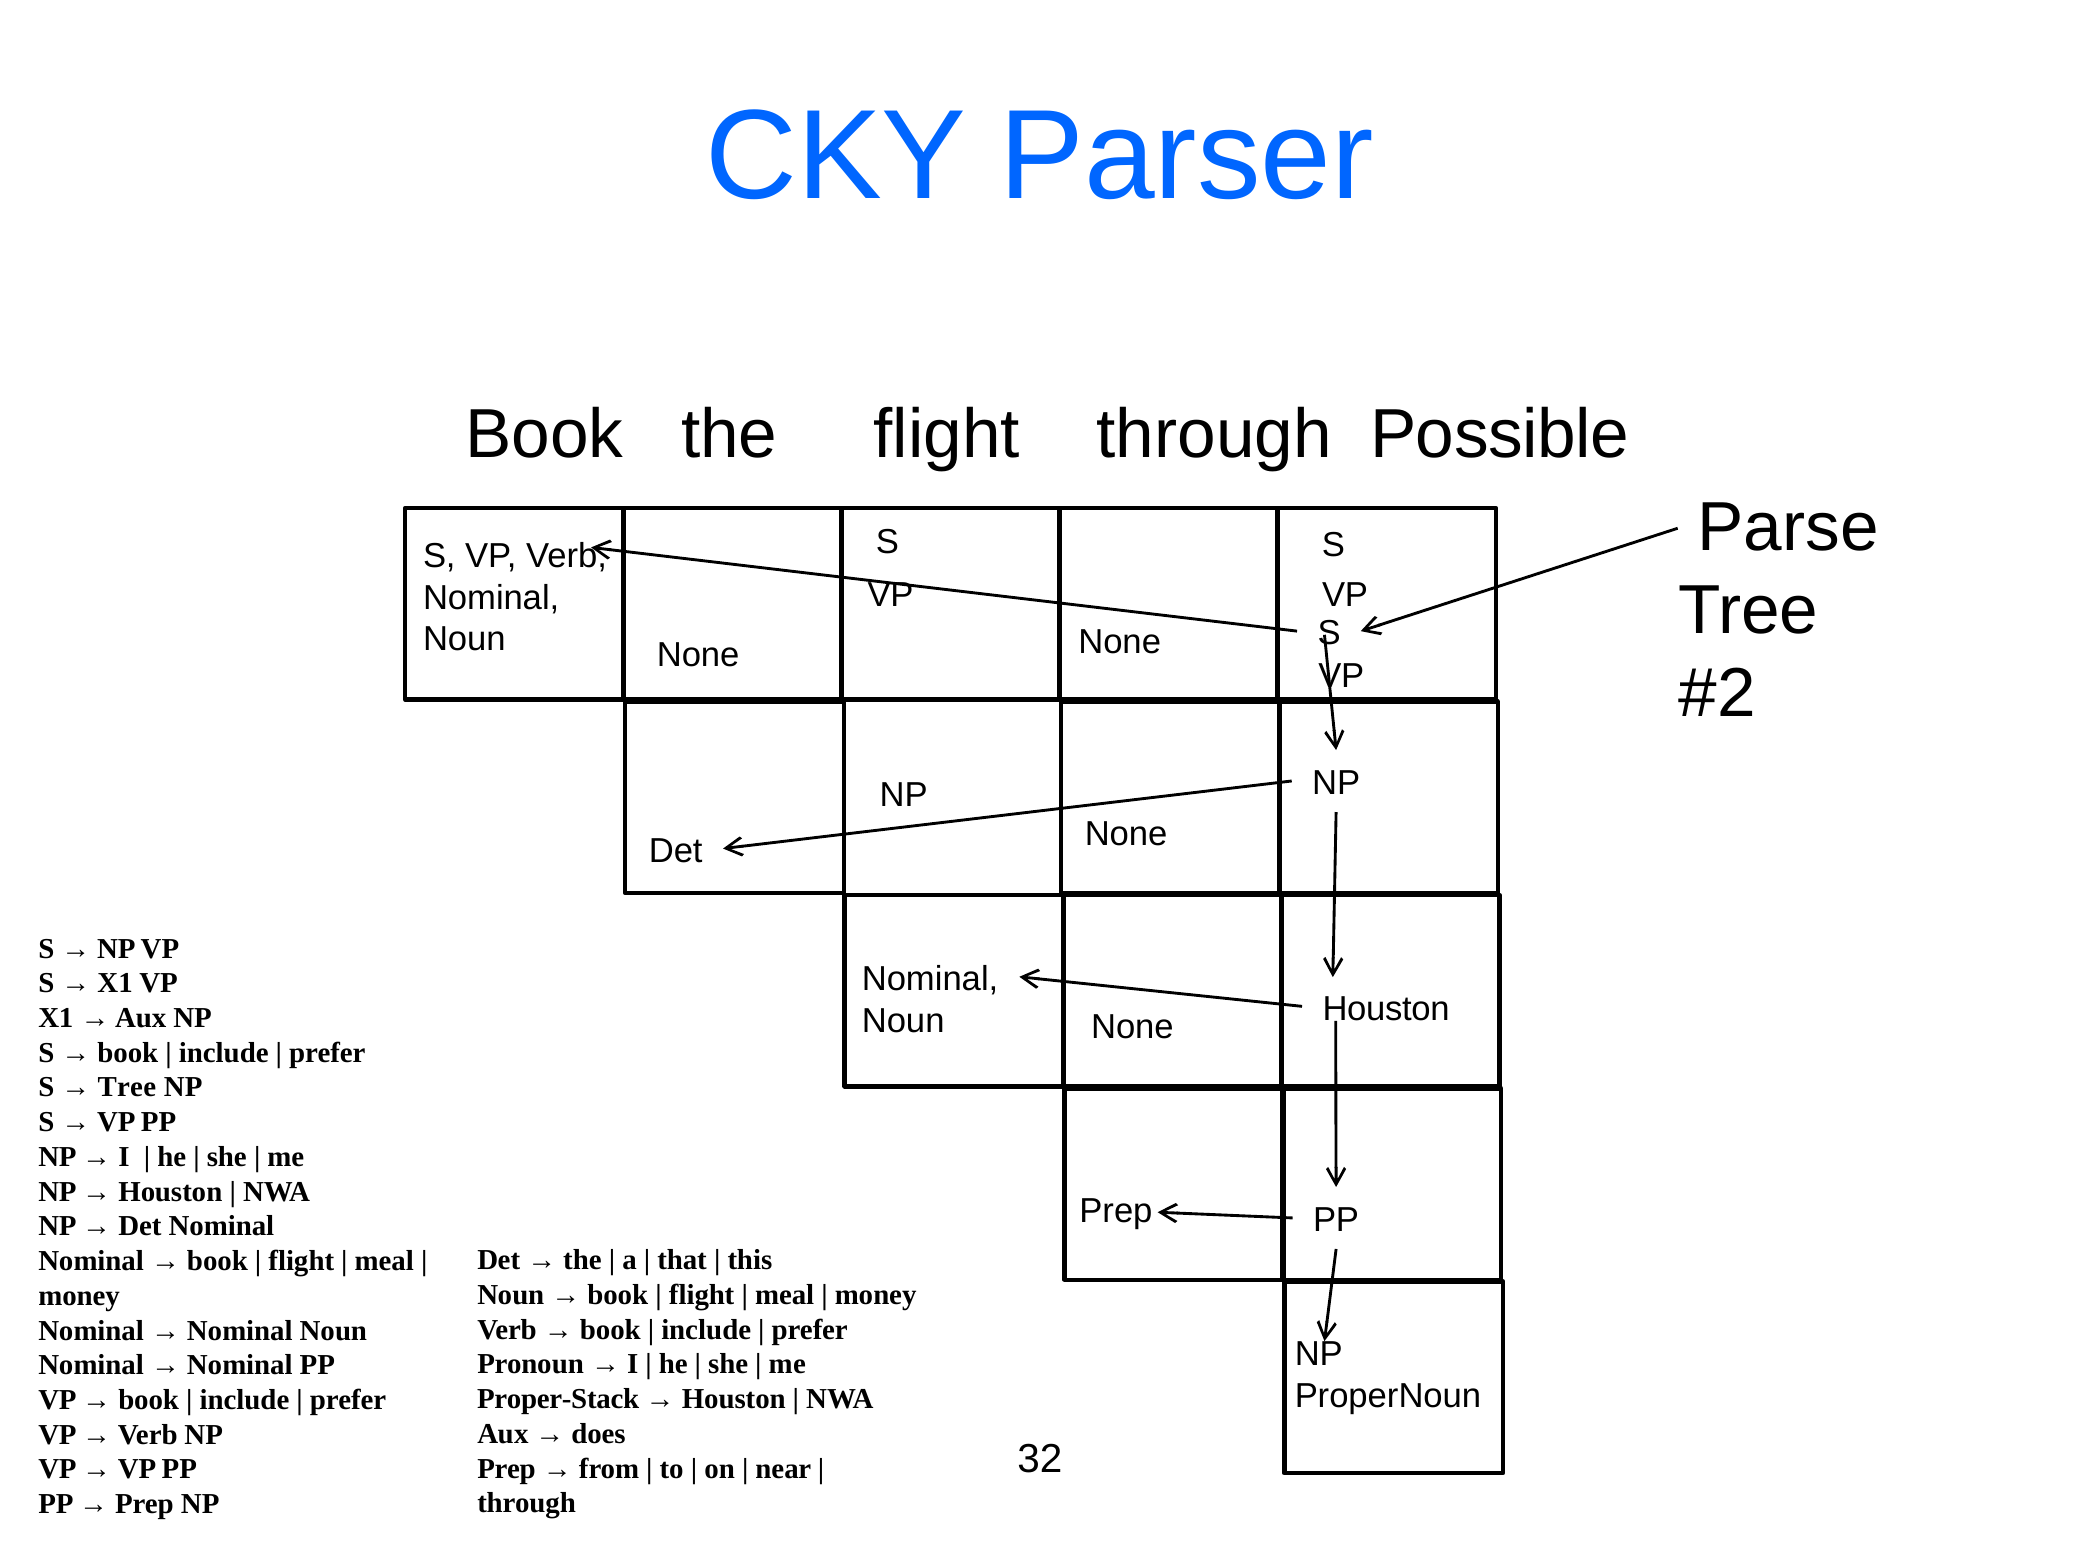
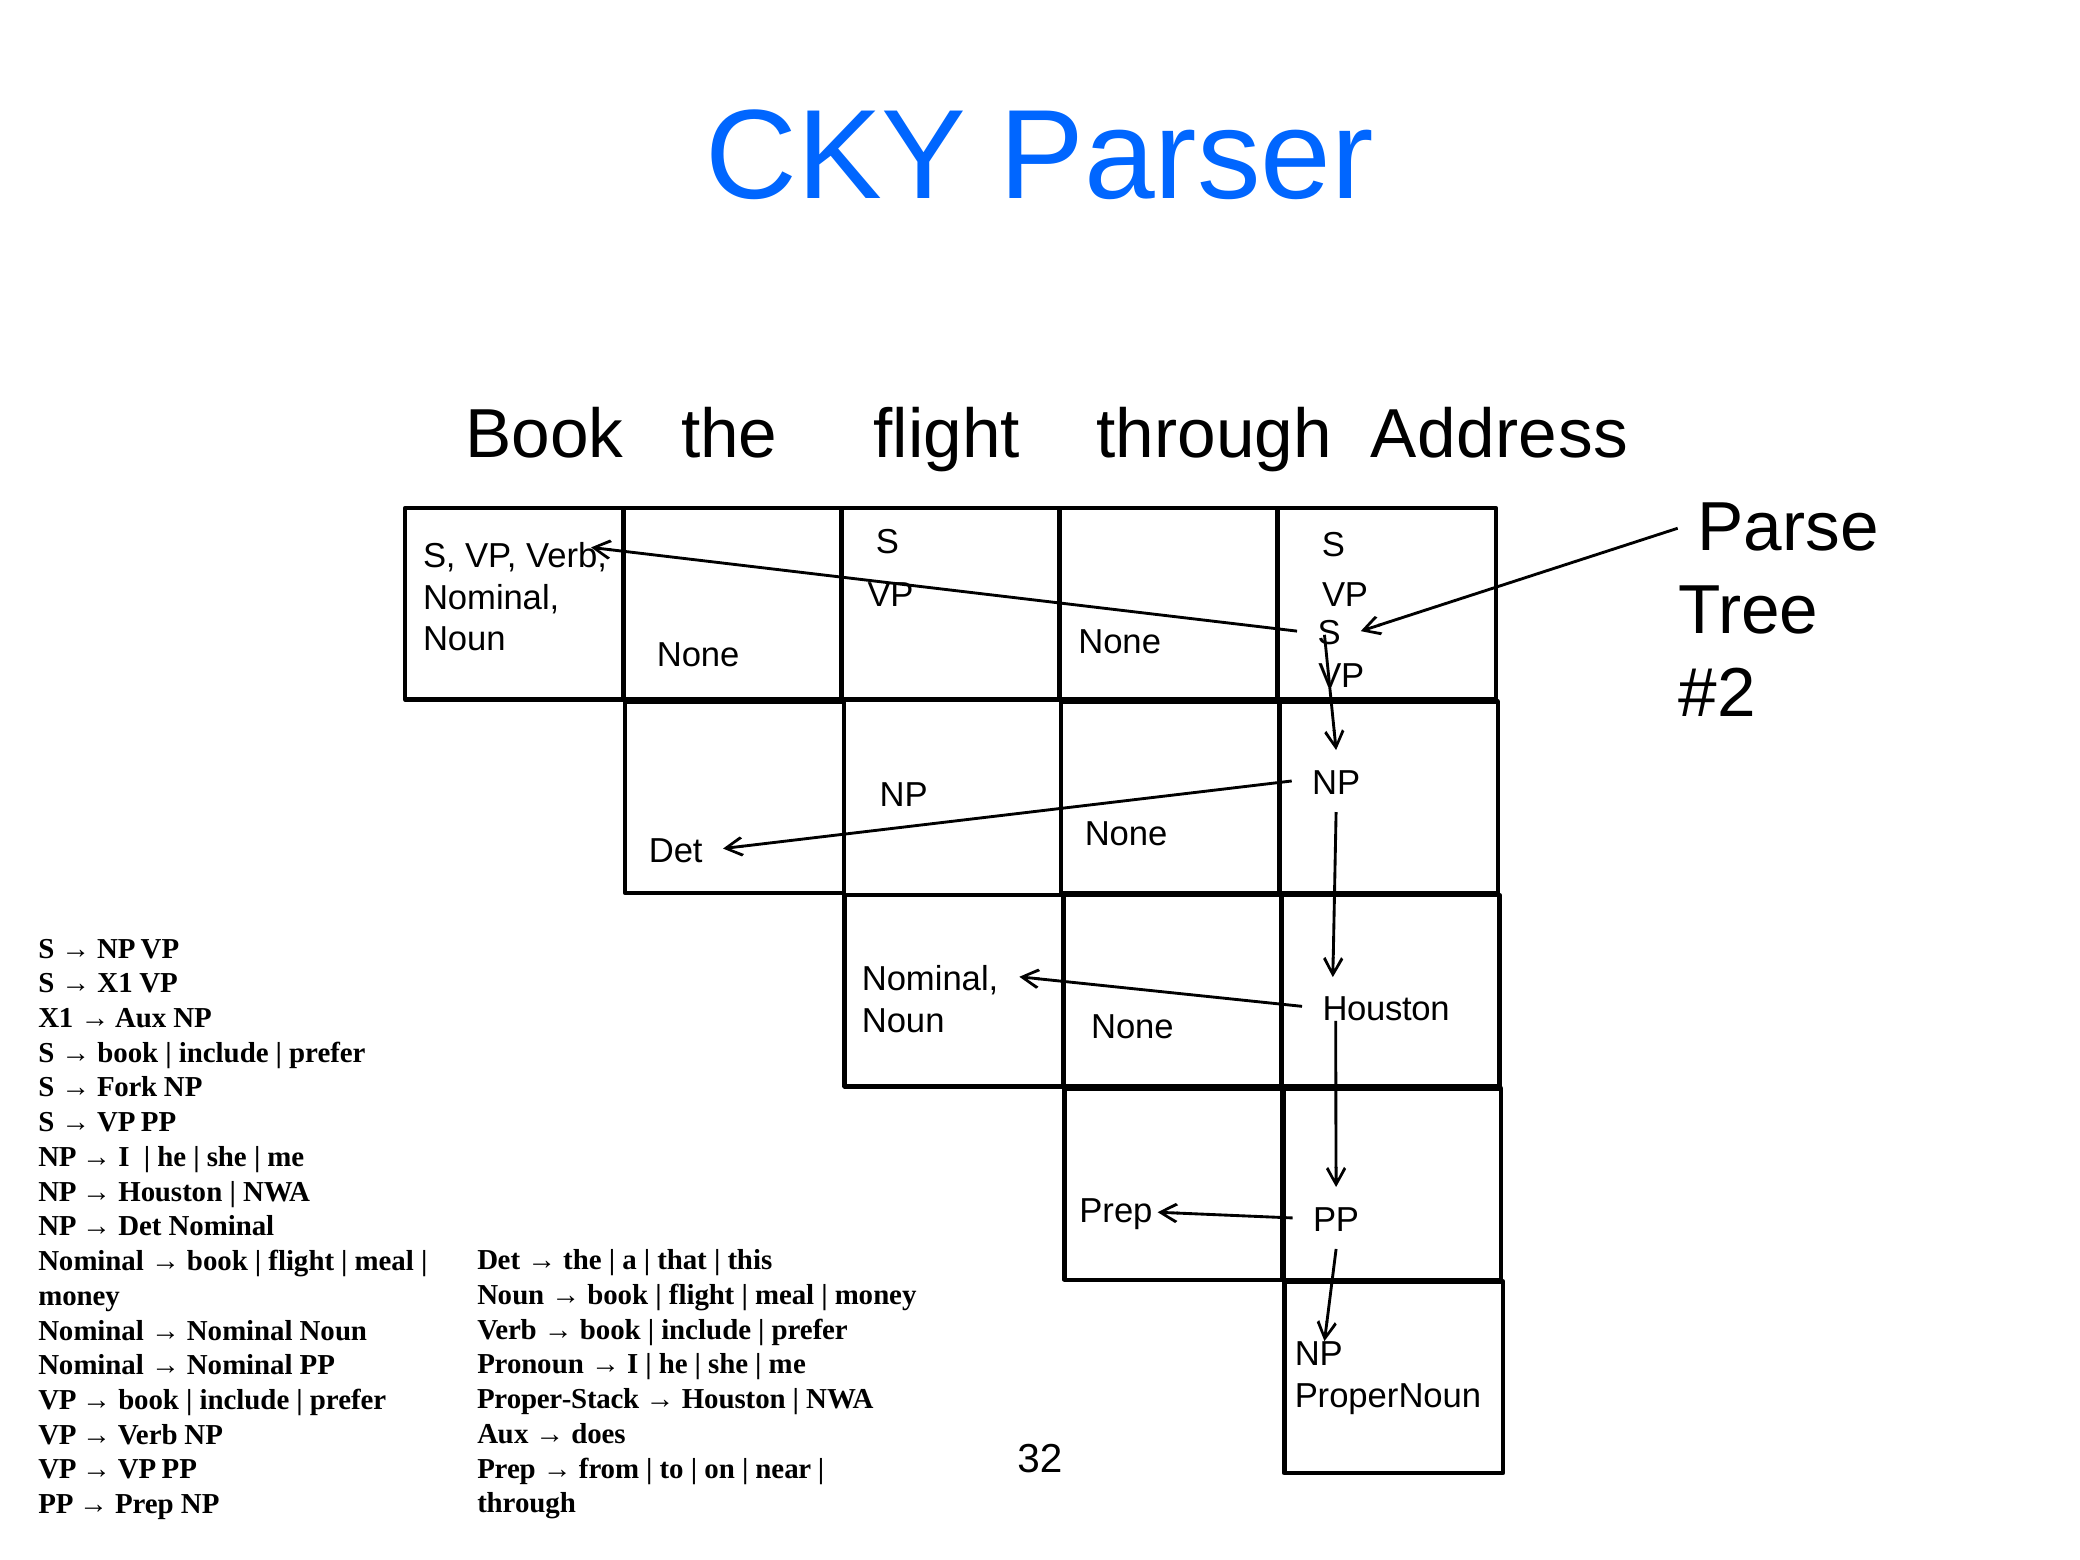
Possible: Possible -> Address (1499, 434)
Tree: Tree -> Fork (127, 1087)
